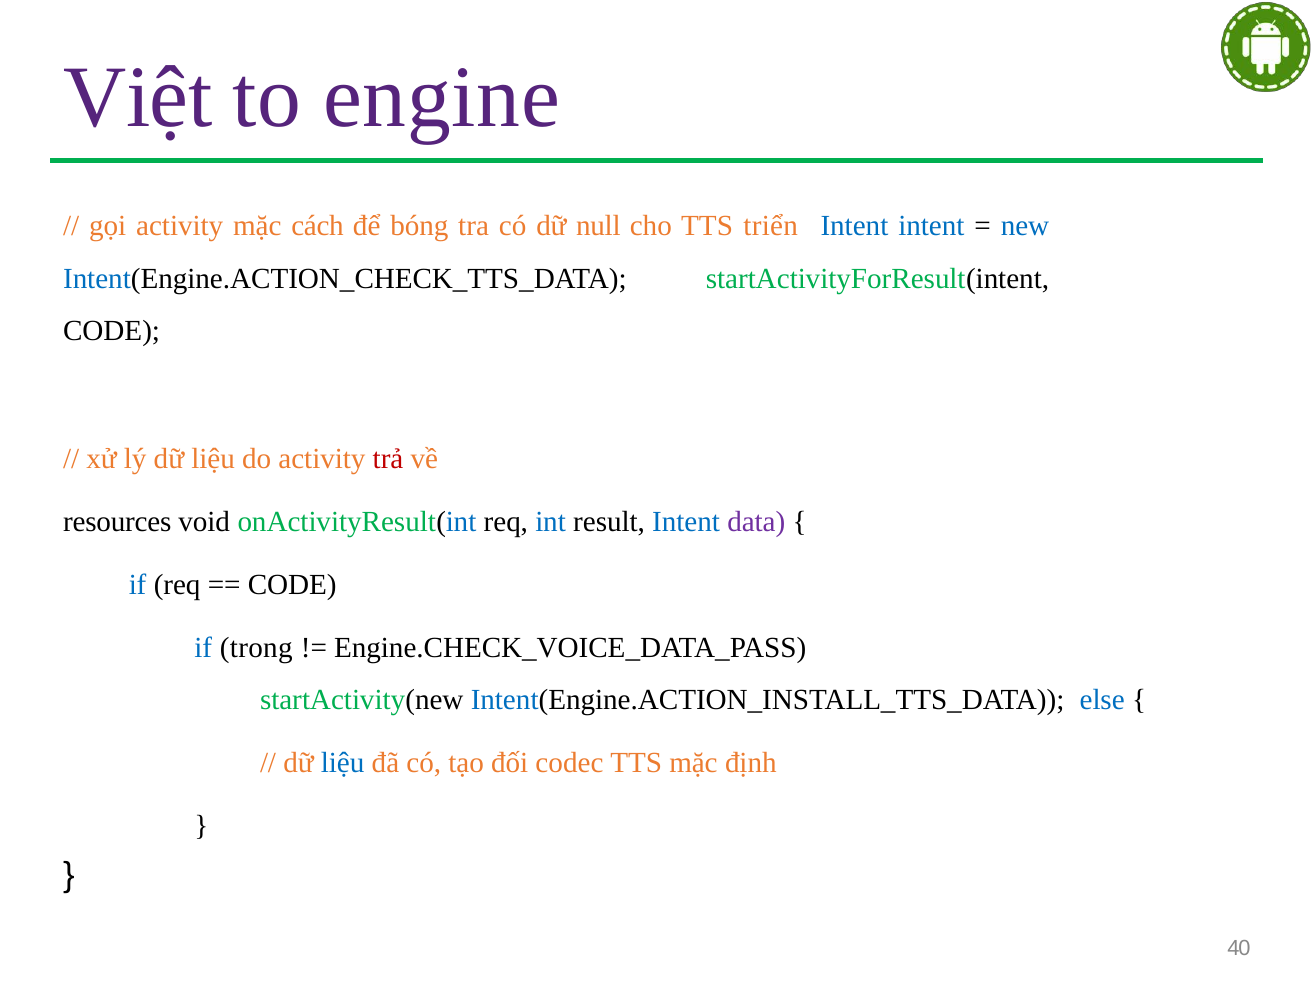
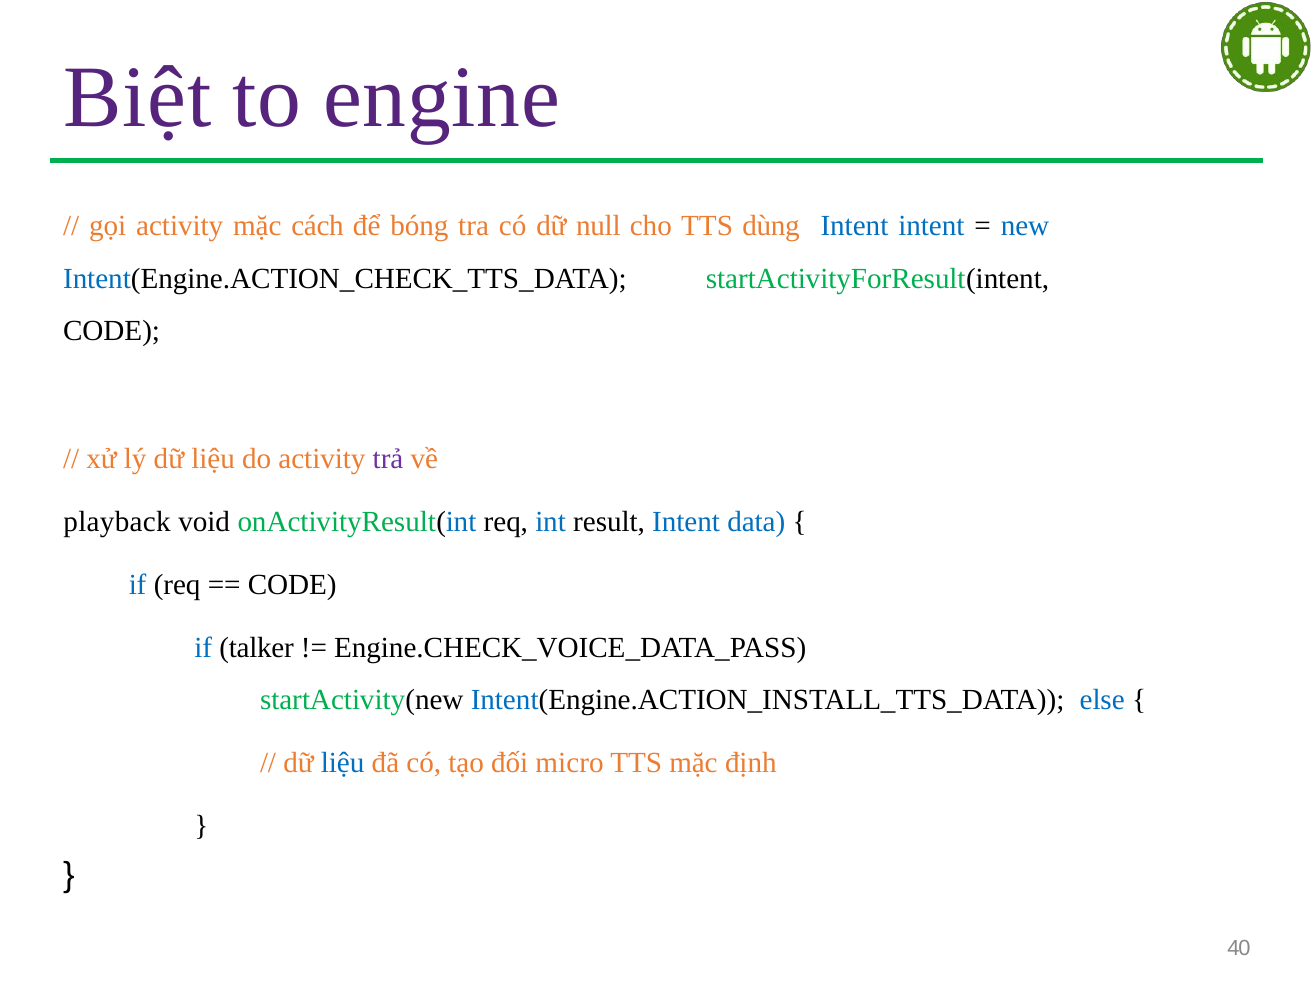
Việt: Việt -> Biệt (137, 97)
triển: triển -> dùng (771, 226)
trả colour: red -> purple (388, 459)
resources: resources -> playback (117, 522)
data colour: purple -> blue (756, 522)
trong: trong -> talker (257, 647)
codec: codec -> micro (570, 763)
